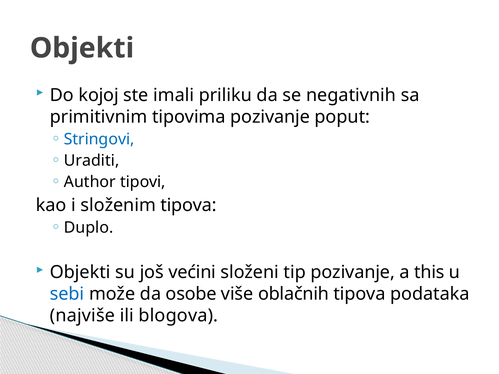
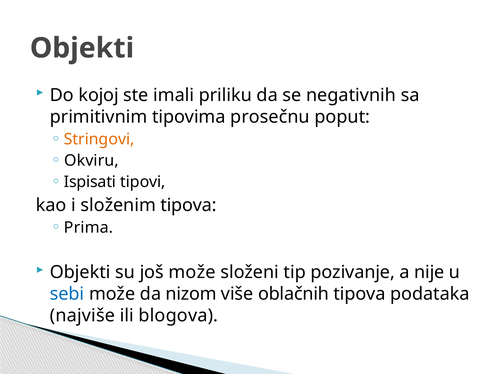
tipovima pozivanje: pozivanje -> prosečnu (270, 117)
Stringovi colour: blue -> orange (99, 139)
Uraditi: Uraditi -> Okviru (91, 161)
Author: Author -> Ispisati (90, 182)
Duplo: Duplo -> Prima (88, 228)
još većini: većini -> može (192, 273)
this: this -> nije (429, 273)
osobe: osobe -> nizom (191, 294)
